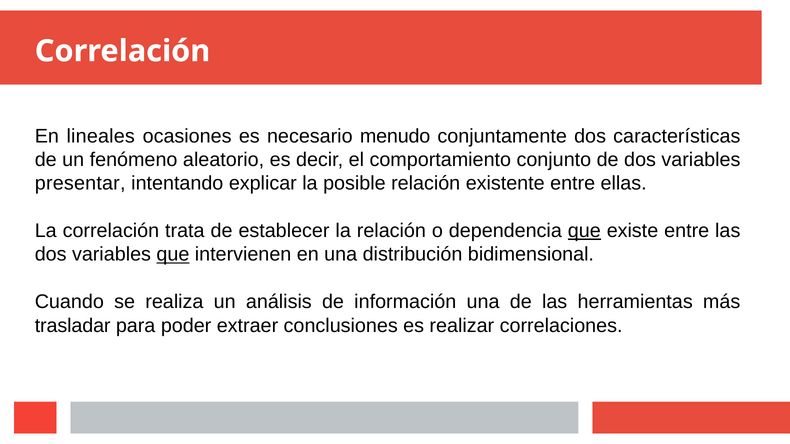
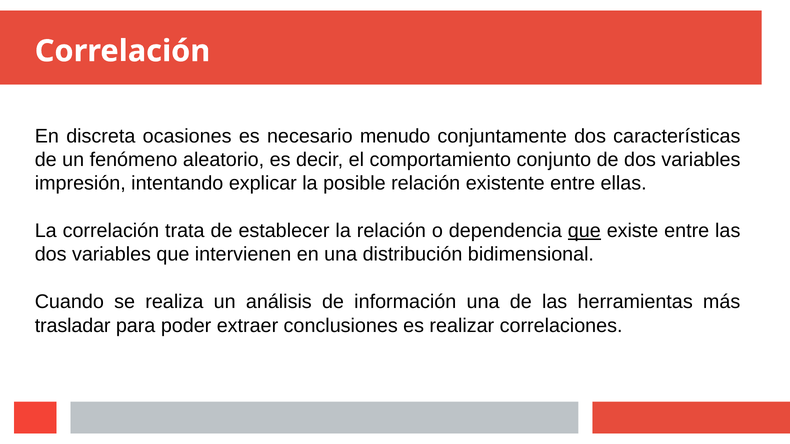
lineales: lineales -> discreta (101, 136)
presentar: presentar -> impresión (80, 184)
que underline: present -> none (173, 255)
